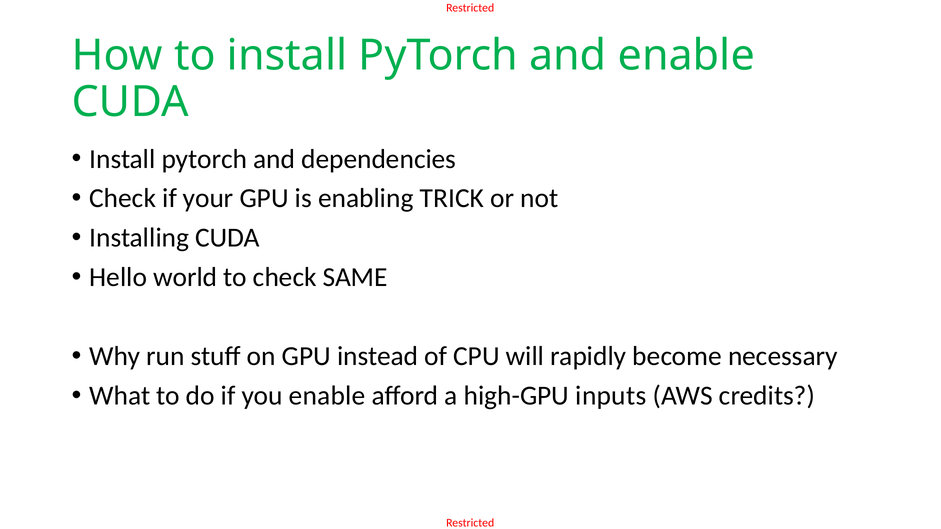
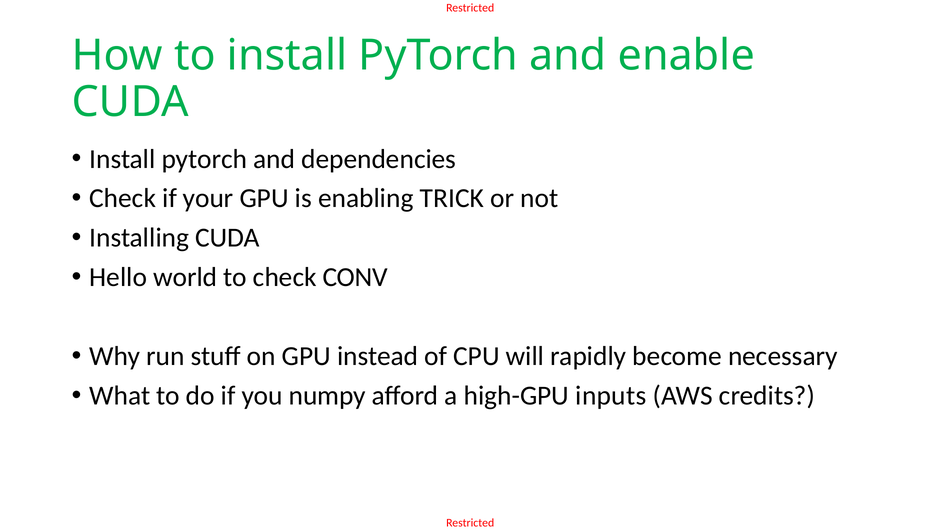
SAME: SAME -> CONV (355, 277)
you enable: enable -> numpy (327, 396)
